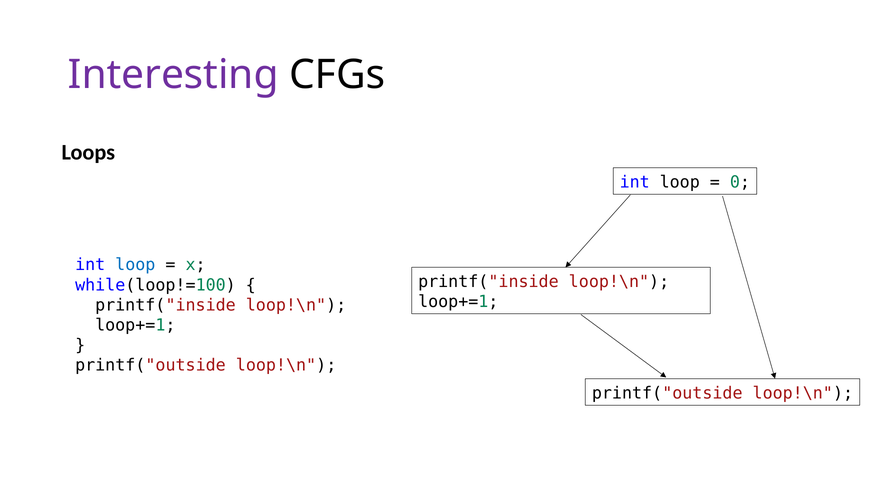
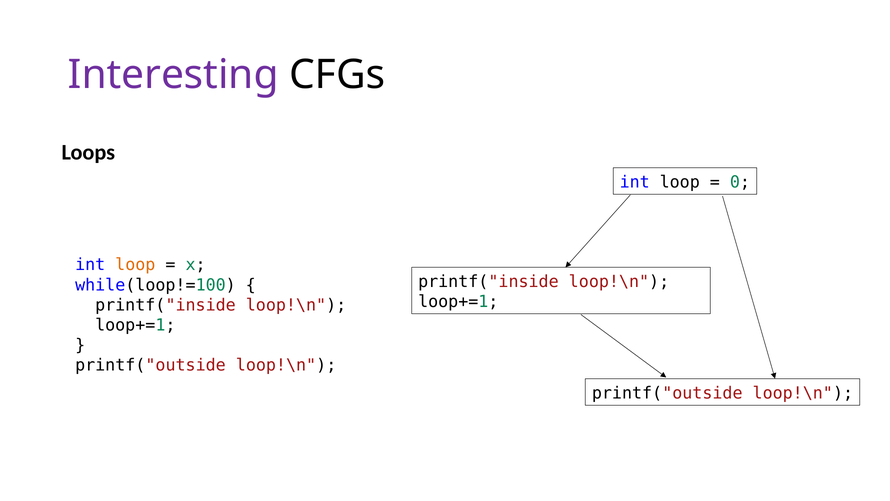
loop colour: blue -> orange (135, 265)
